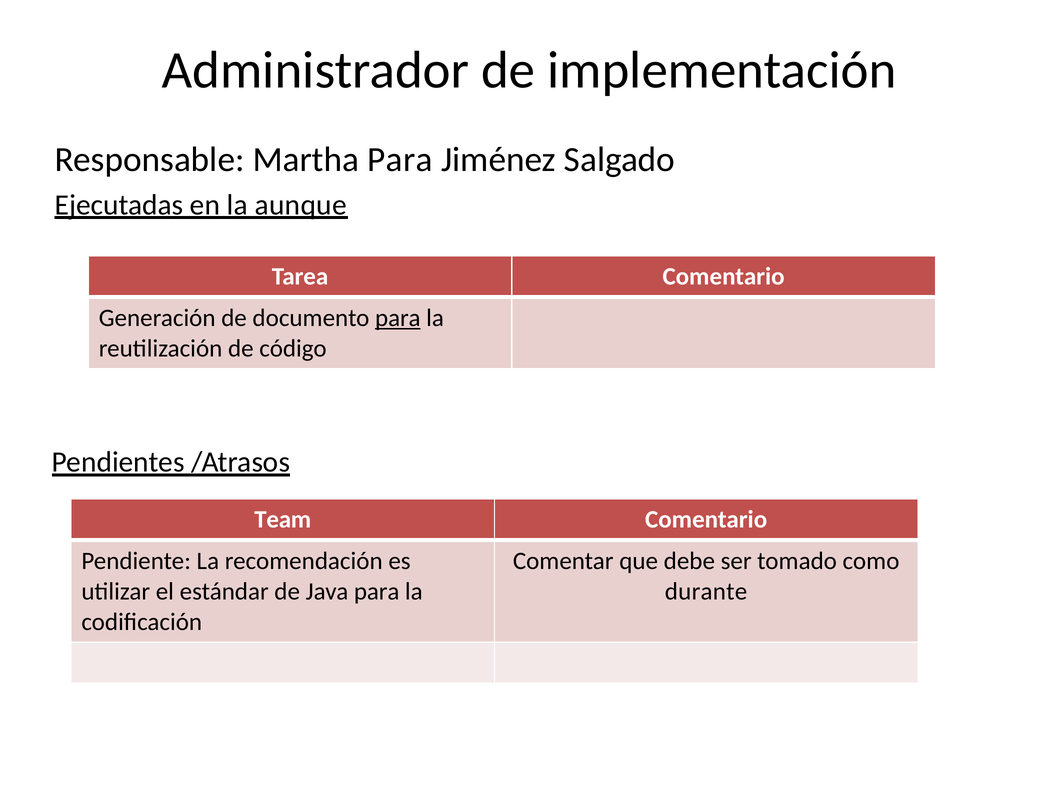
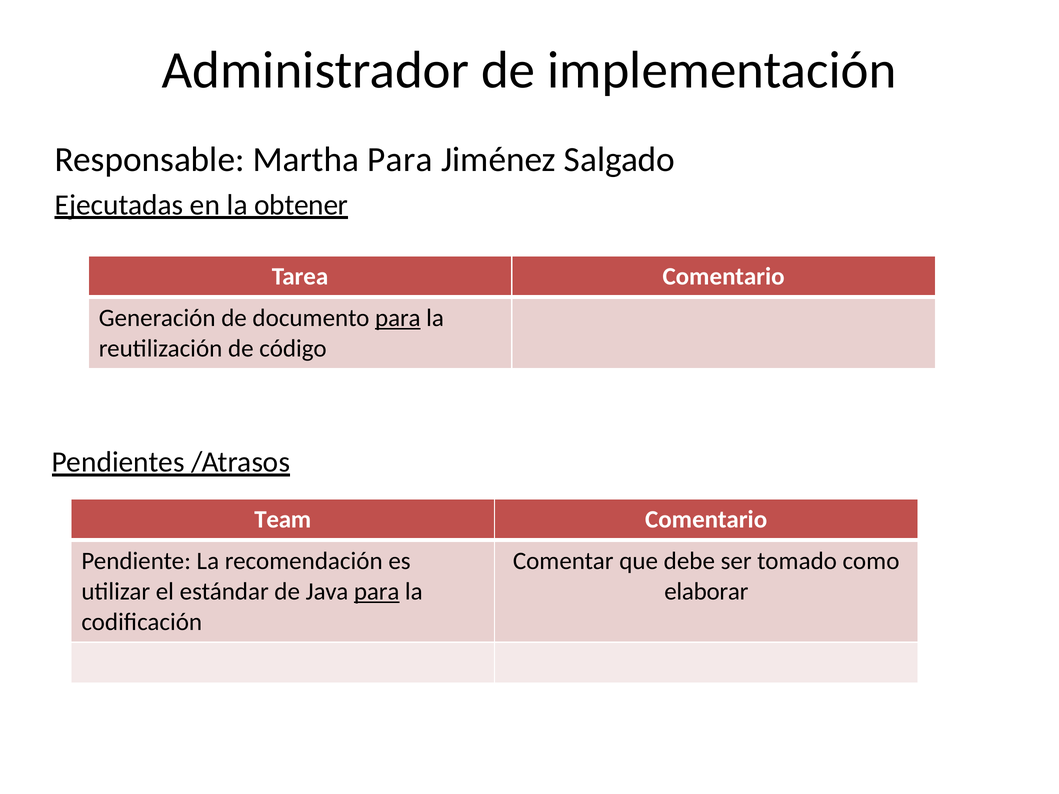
aunque: aunque -> obtener (301, 205)
para underline: none -> present (377, 591)
durante: durante -> elaborar (706, 591)
